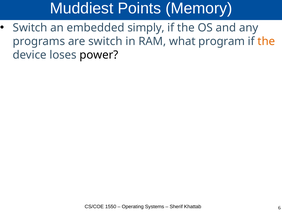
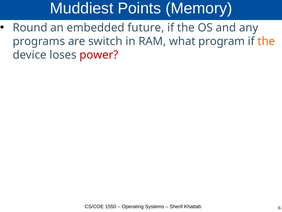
Switch: Switch -> Round (30, 28)
simply: simply -> future (146, 28)
power colour: black -> red (99, 55)
